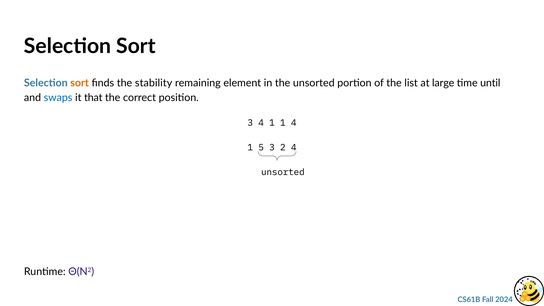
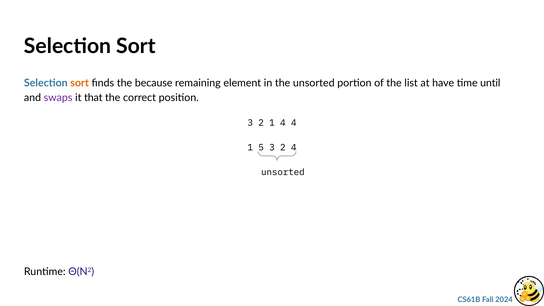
stability: stability -> because (154, 83)
large: large -> have (443, 83)
swaps colour: blue -> purple (58, 98)
4: 4 -> 2 (261, 123)
1 1: 1 -> 4 (283, 123)
